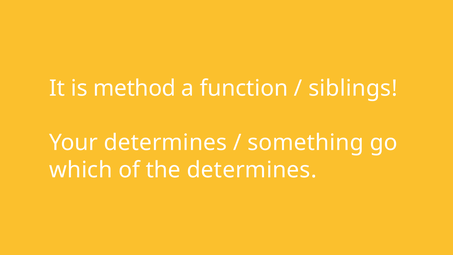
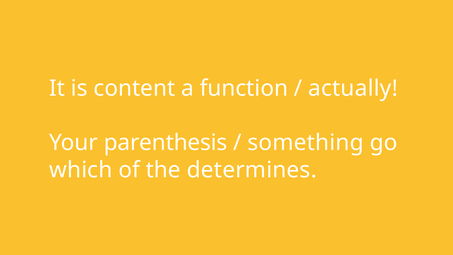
method: method -> content (134, 88)
siblings: siblings -> actually (353, 88)
Your determines: determines -> parenthesis (166, 143)
